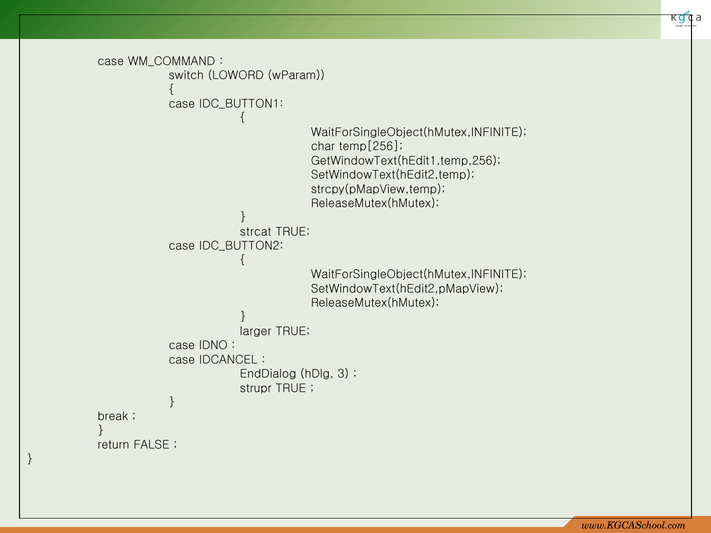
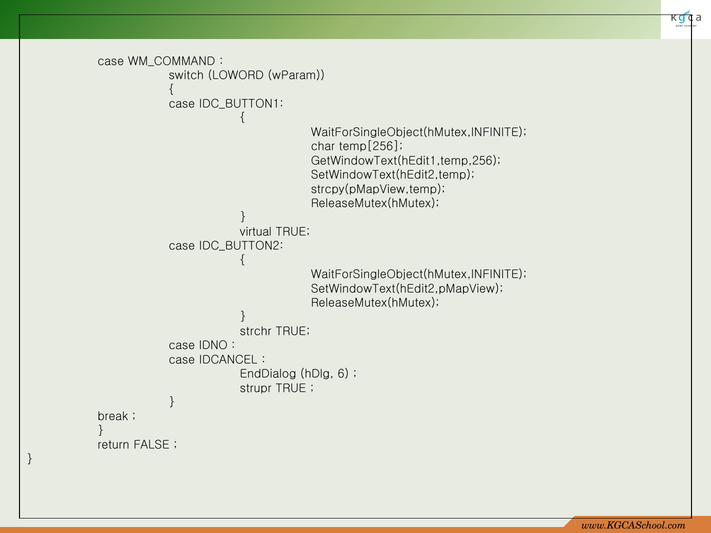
strcat: strcat -> virtual (256, 232)
larger: larger -> strchr (256, 331)
3: 3 -> 6 (343, 374)
